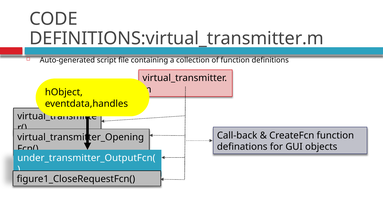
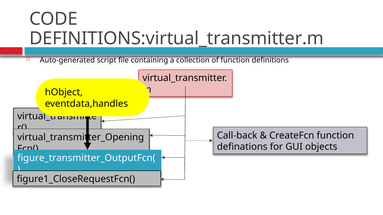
under_transmitter_OutputFcn(: under_transmitter_OutputFcn( -> figure_transmitter_OutputFcn( (86, 158)
